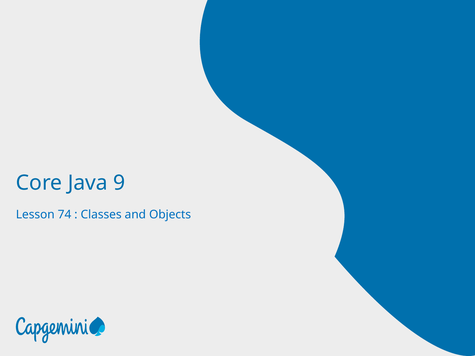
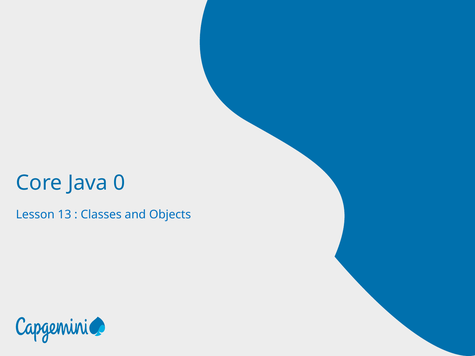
9: 9 -> 0 (119, 183)
74: 74 -> 13 (65, 215)
